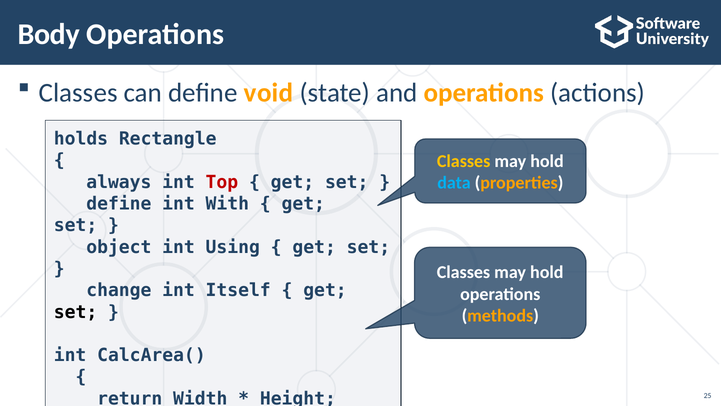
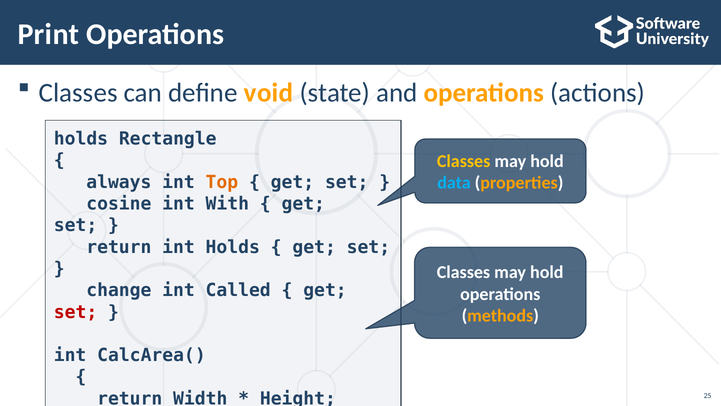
Body: Body -> Print (48, 34)
Top colour: red -> orange (222, 182)
define: define -> cosine (119, 204)
object: object -> return (119, 247)
int Using: Using -> Holds (233, 247)
Itself: Itself -> Called (238, 290)
set colour: black -> red (76, 312)
